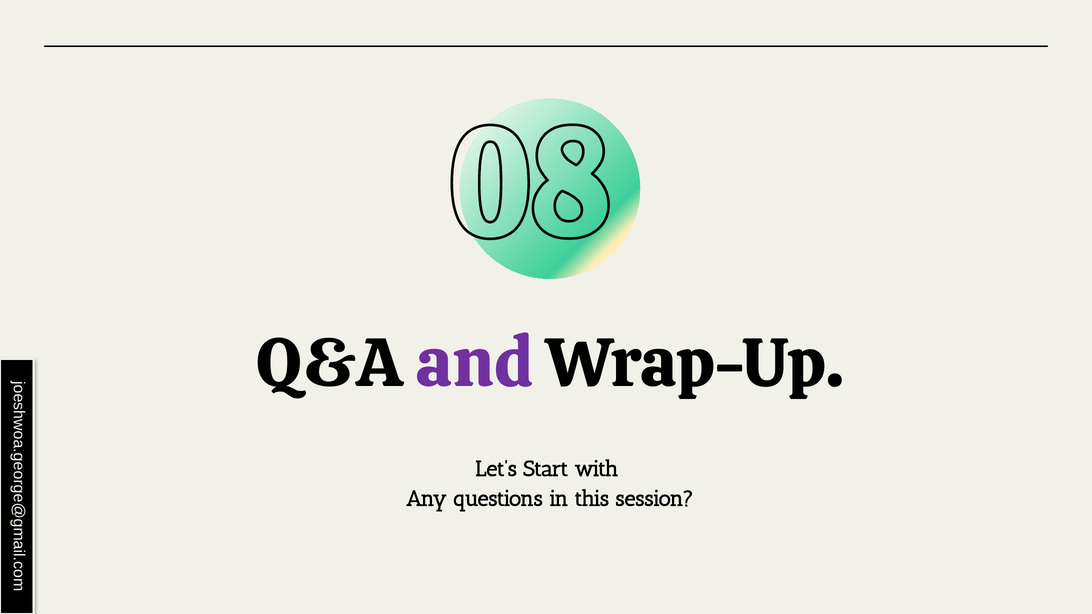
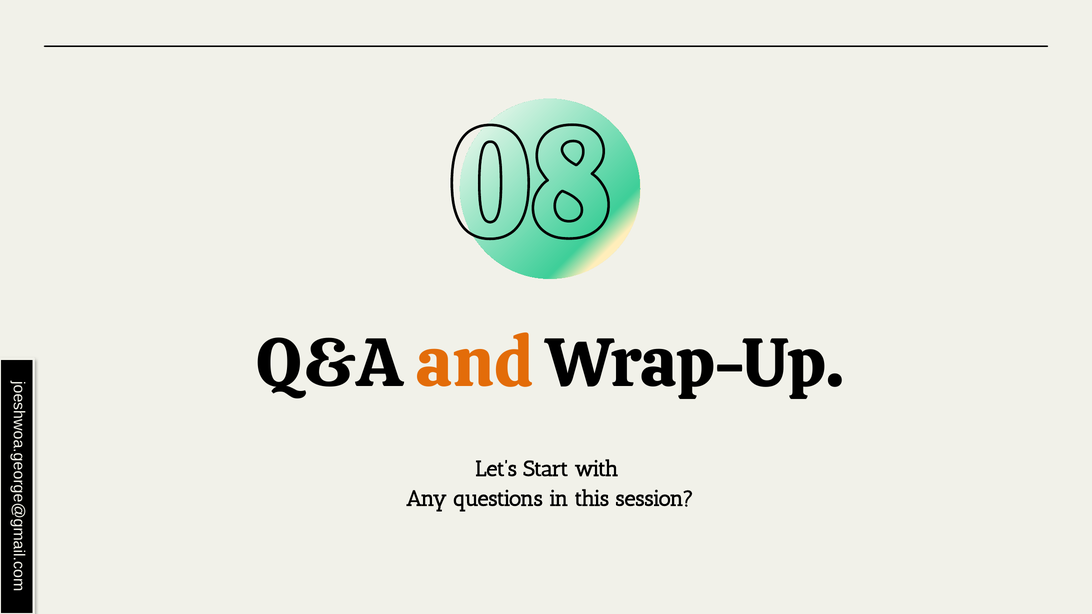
and colour: purple -> orange (474, 364)
